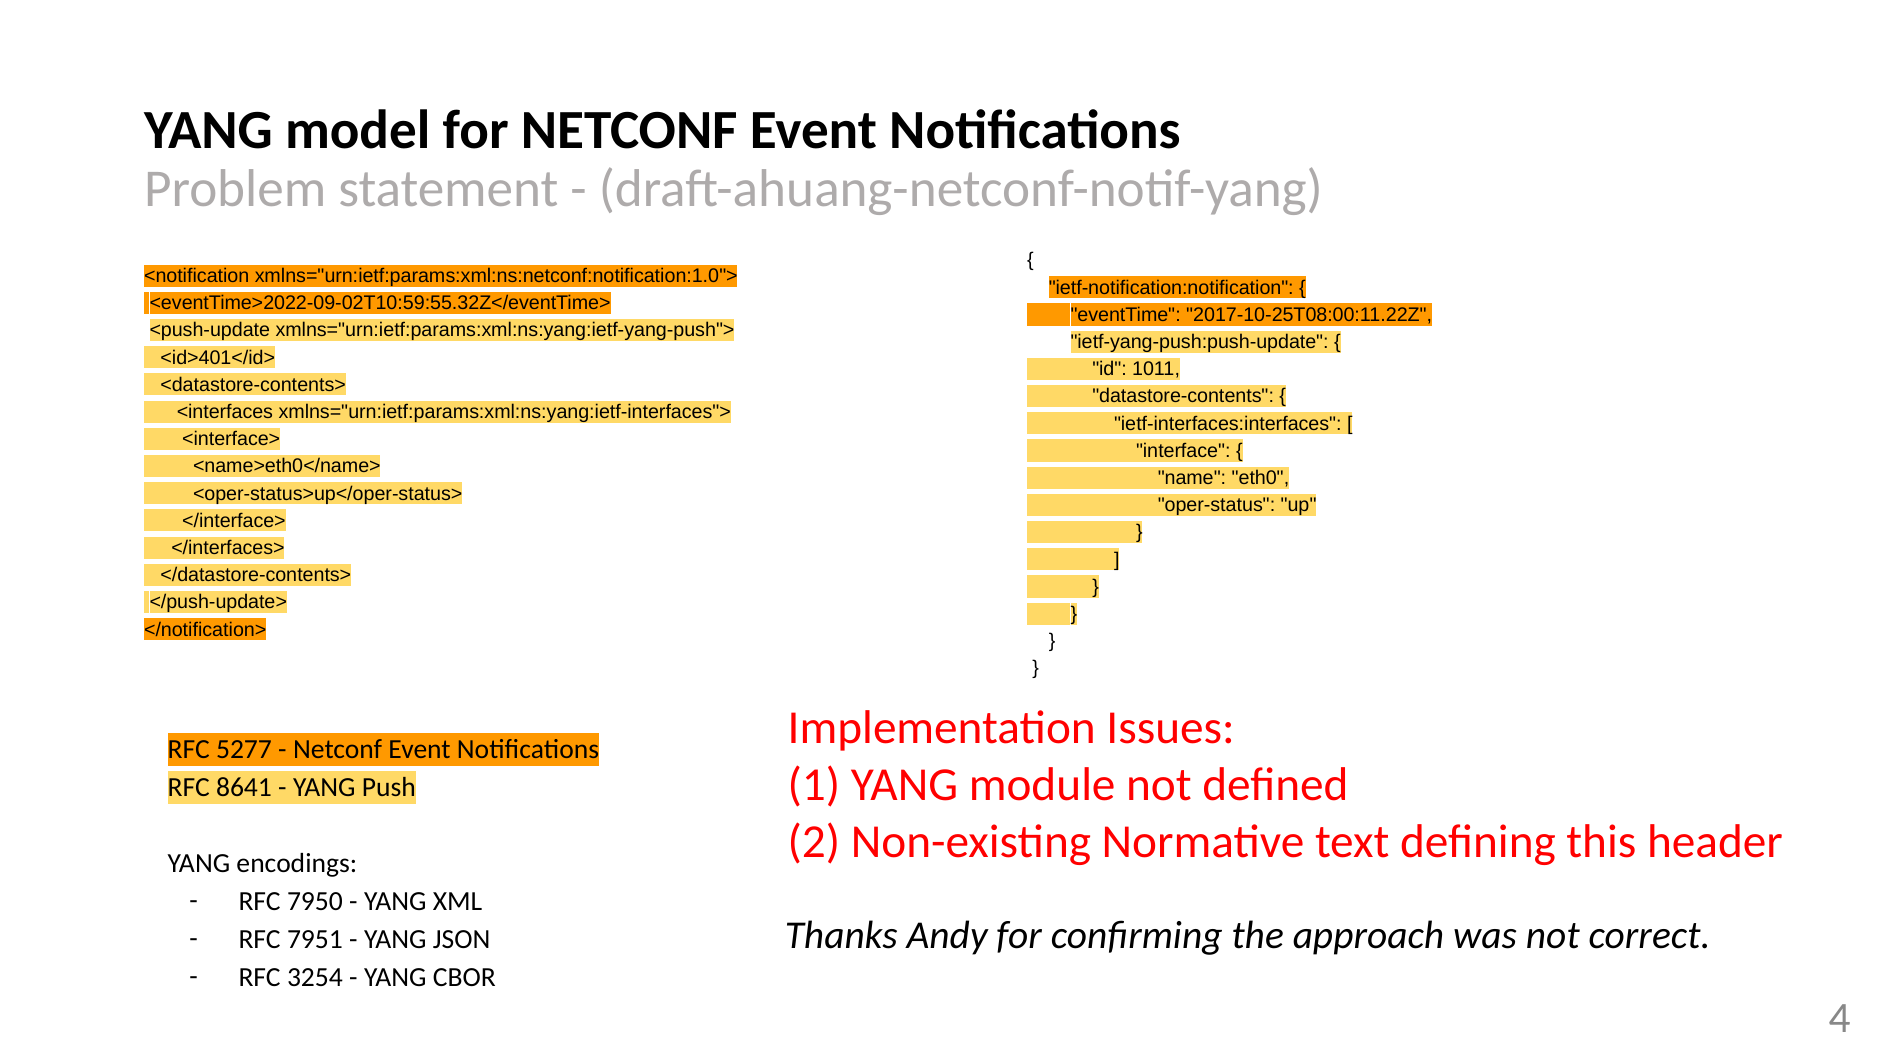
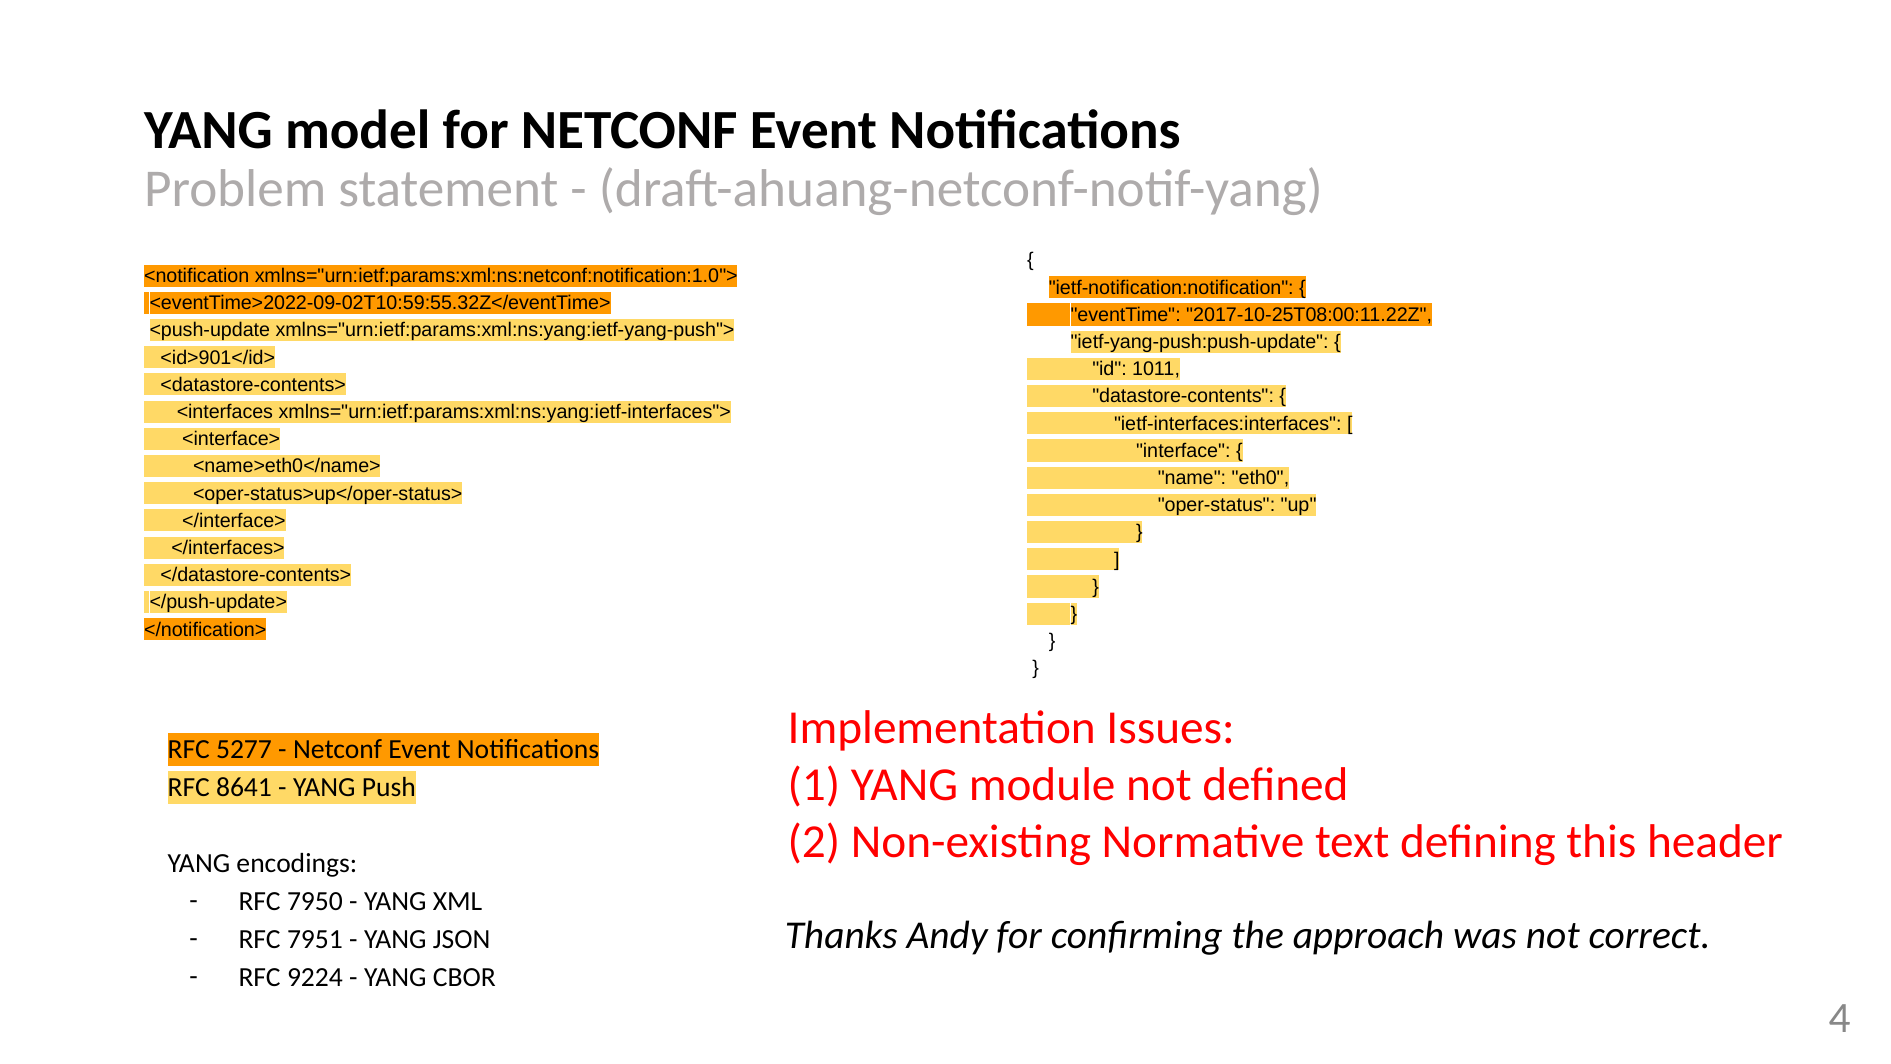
<id>401</id>: <id>401</id> -> <id>901</id> (218, 357)
3254: 3254 -> 9224 (315, 978)
